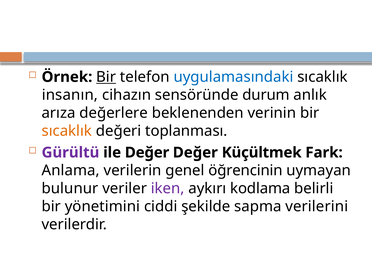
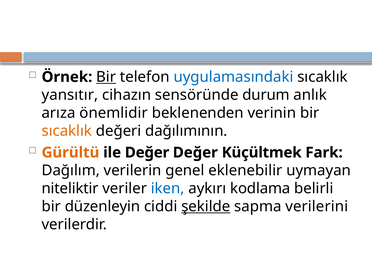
insanın: insanın -> yansıtır (70, 95)
değerlere: değerlere -> önemlidir (114, 113)
toplanması: toplanması -> dağılımının (186, 131)
Gürültü colour: purple -> orange (70, 153)
Anlama: Anlama -> Dağılım (71, 171)
öğrencinin: öğrencinin -> eklenebilir (245, 171)
bulunur: bulunur -> niteliktir (70, 188)
iken colour: purple -> blue (168, 188)
yönetimini: yönetimini -> düzenleyin (102, 206)
şekilde underline: none -> present (206, 206)
